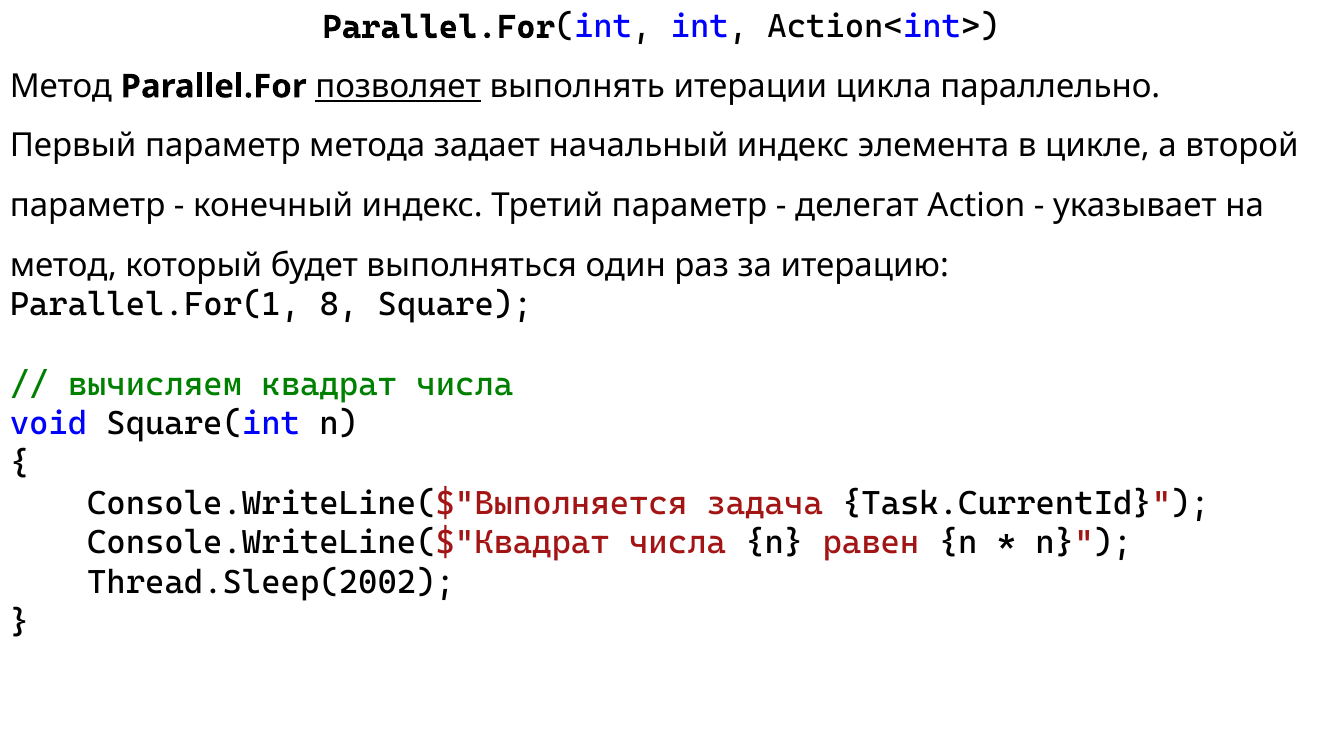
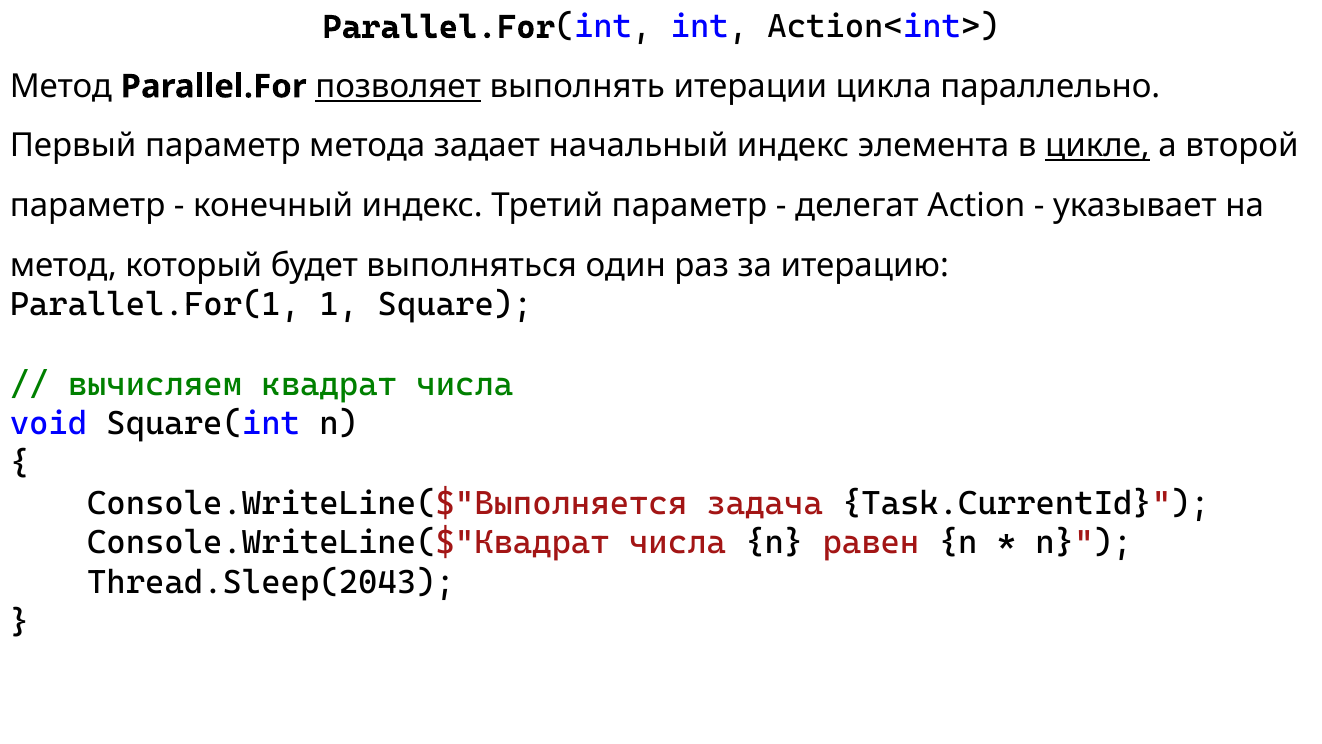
цикле underline: none -> present (1097, 146)
8: 8 -> 1 (339, 305)
Thread.Sleep(2002: Thread.Sleep(2002 -> Thread.Sleep(2043 (271, 582)
